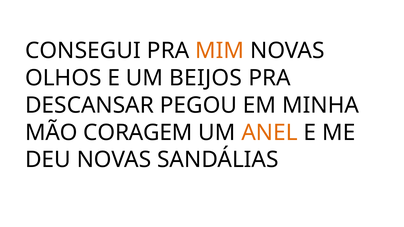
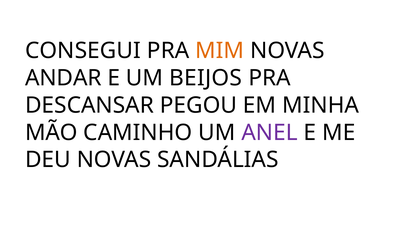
OLHOS: OLHOS -> ANDAR (63, 78)
CORAGEM: CORAGEM -> CAMINHO (138, 133)
ANEL colour: orange -> purple (270, 133)
